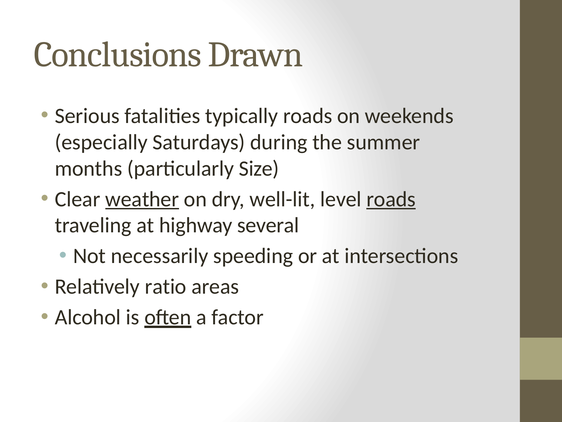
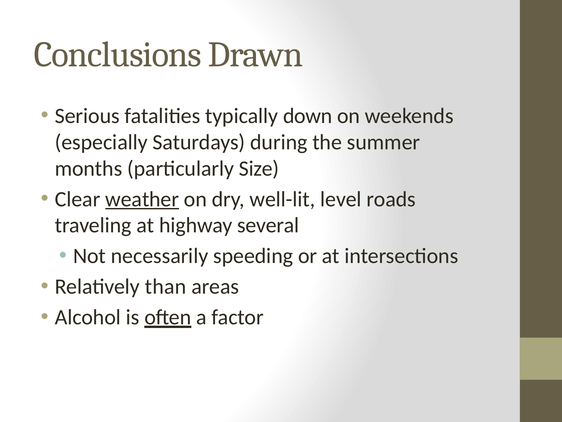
typically roads: roads -> down (308, 116)
roads underline: present -> none (391, 199)
ratio: ratio -> than (166, 286)
